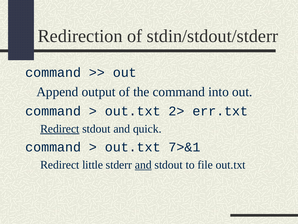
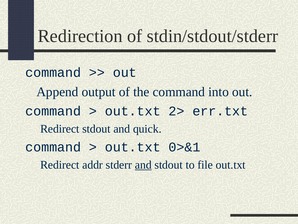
Redirect underline: present -> none (60, 129)
7>&1: 7>&1 -> 0>&1 (184, 147)
little: little -> addr (93, 165)
